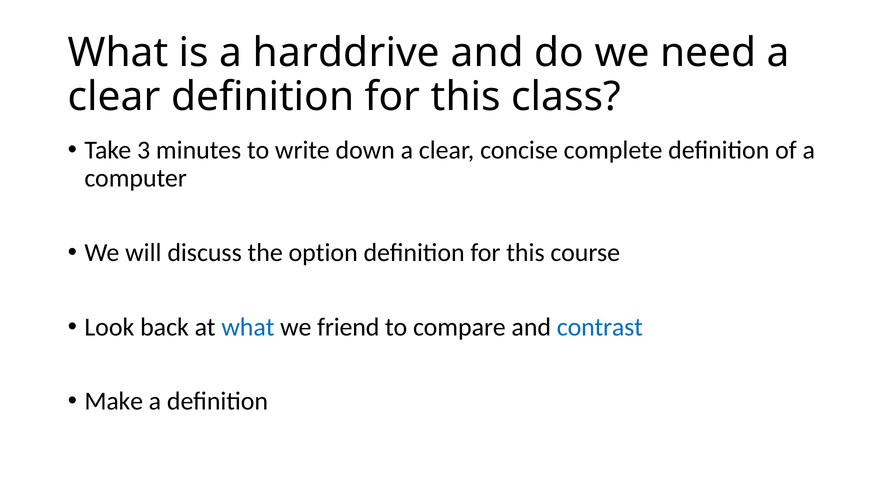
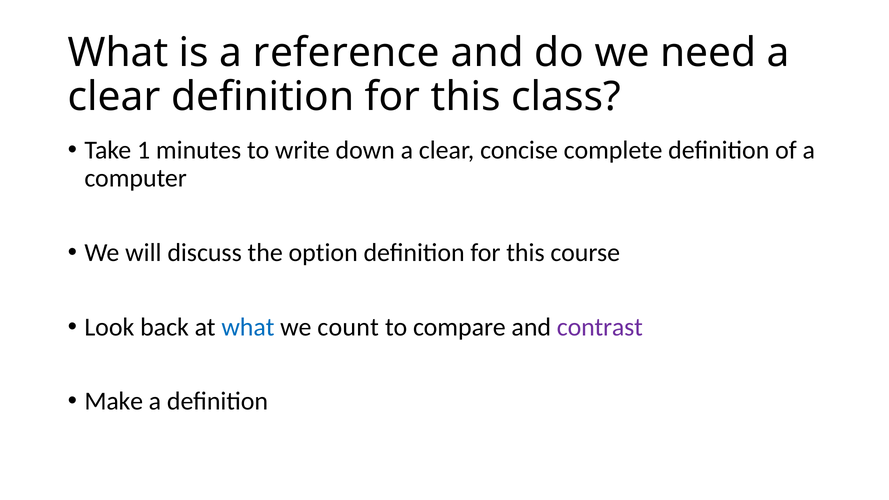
harddrive: harddrive -> reference (346, 53)
3: 3 -> 1 (144, 150)
friend: friend -> count (348, 327)
contrast colour: blue -> purple (600, 327)
